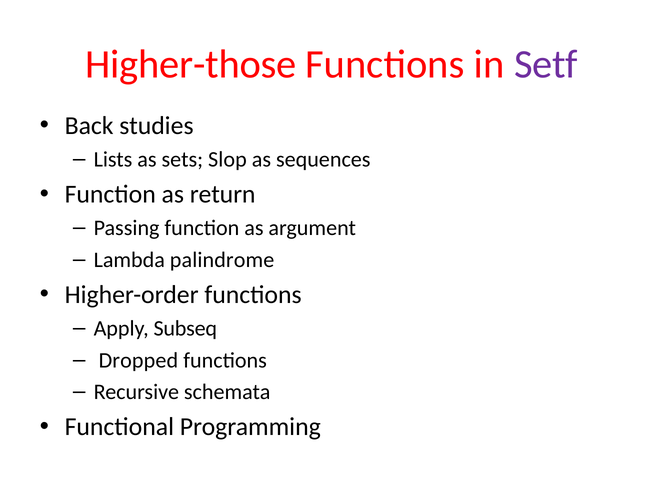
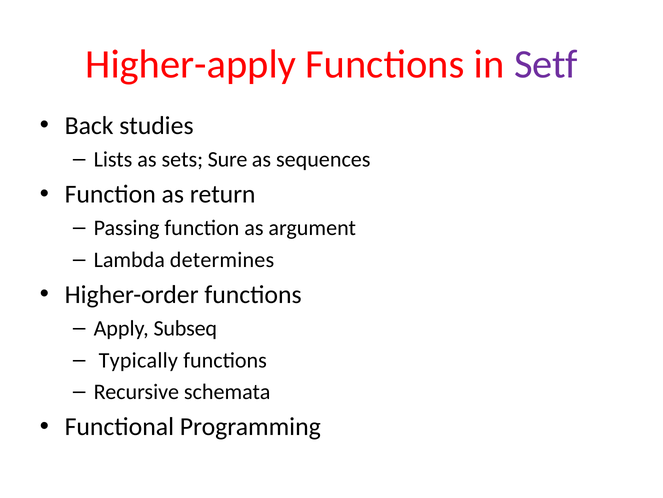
Higher-those: Higher-those -> Higher-apply (191, 64)
Slop: Slop -> Sure (228, 159)
palindrome: palindrome -> determines (222, 259)
Dropped: Dropped -> Typically (138, 360)
